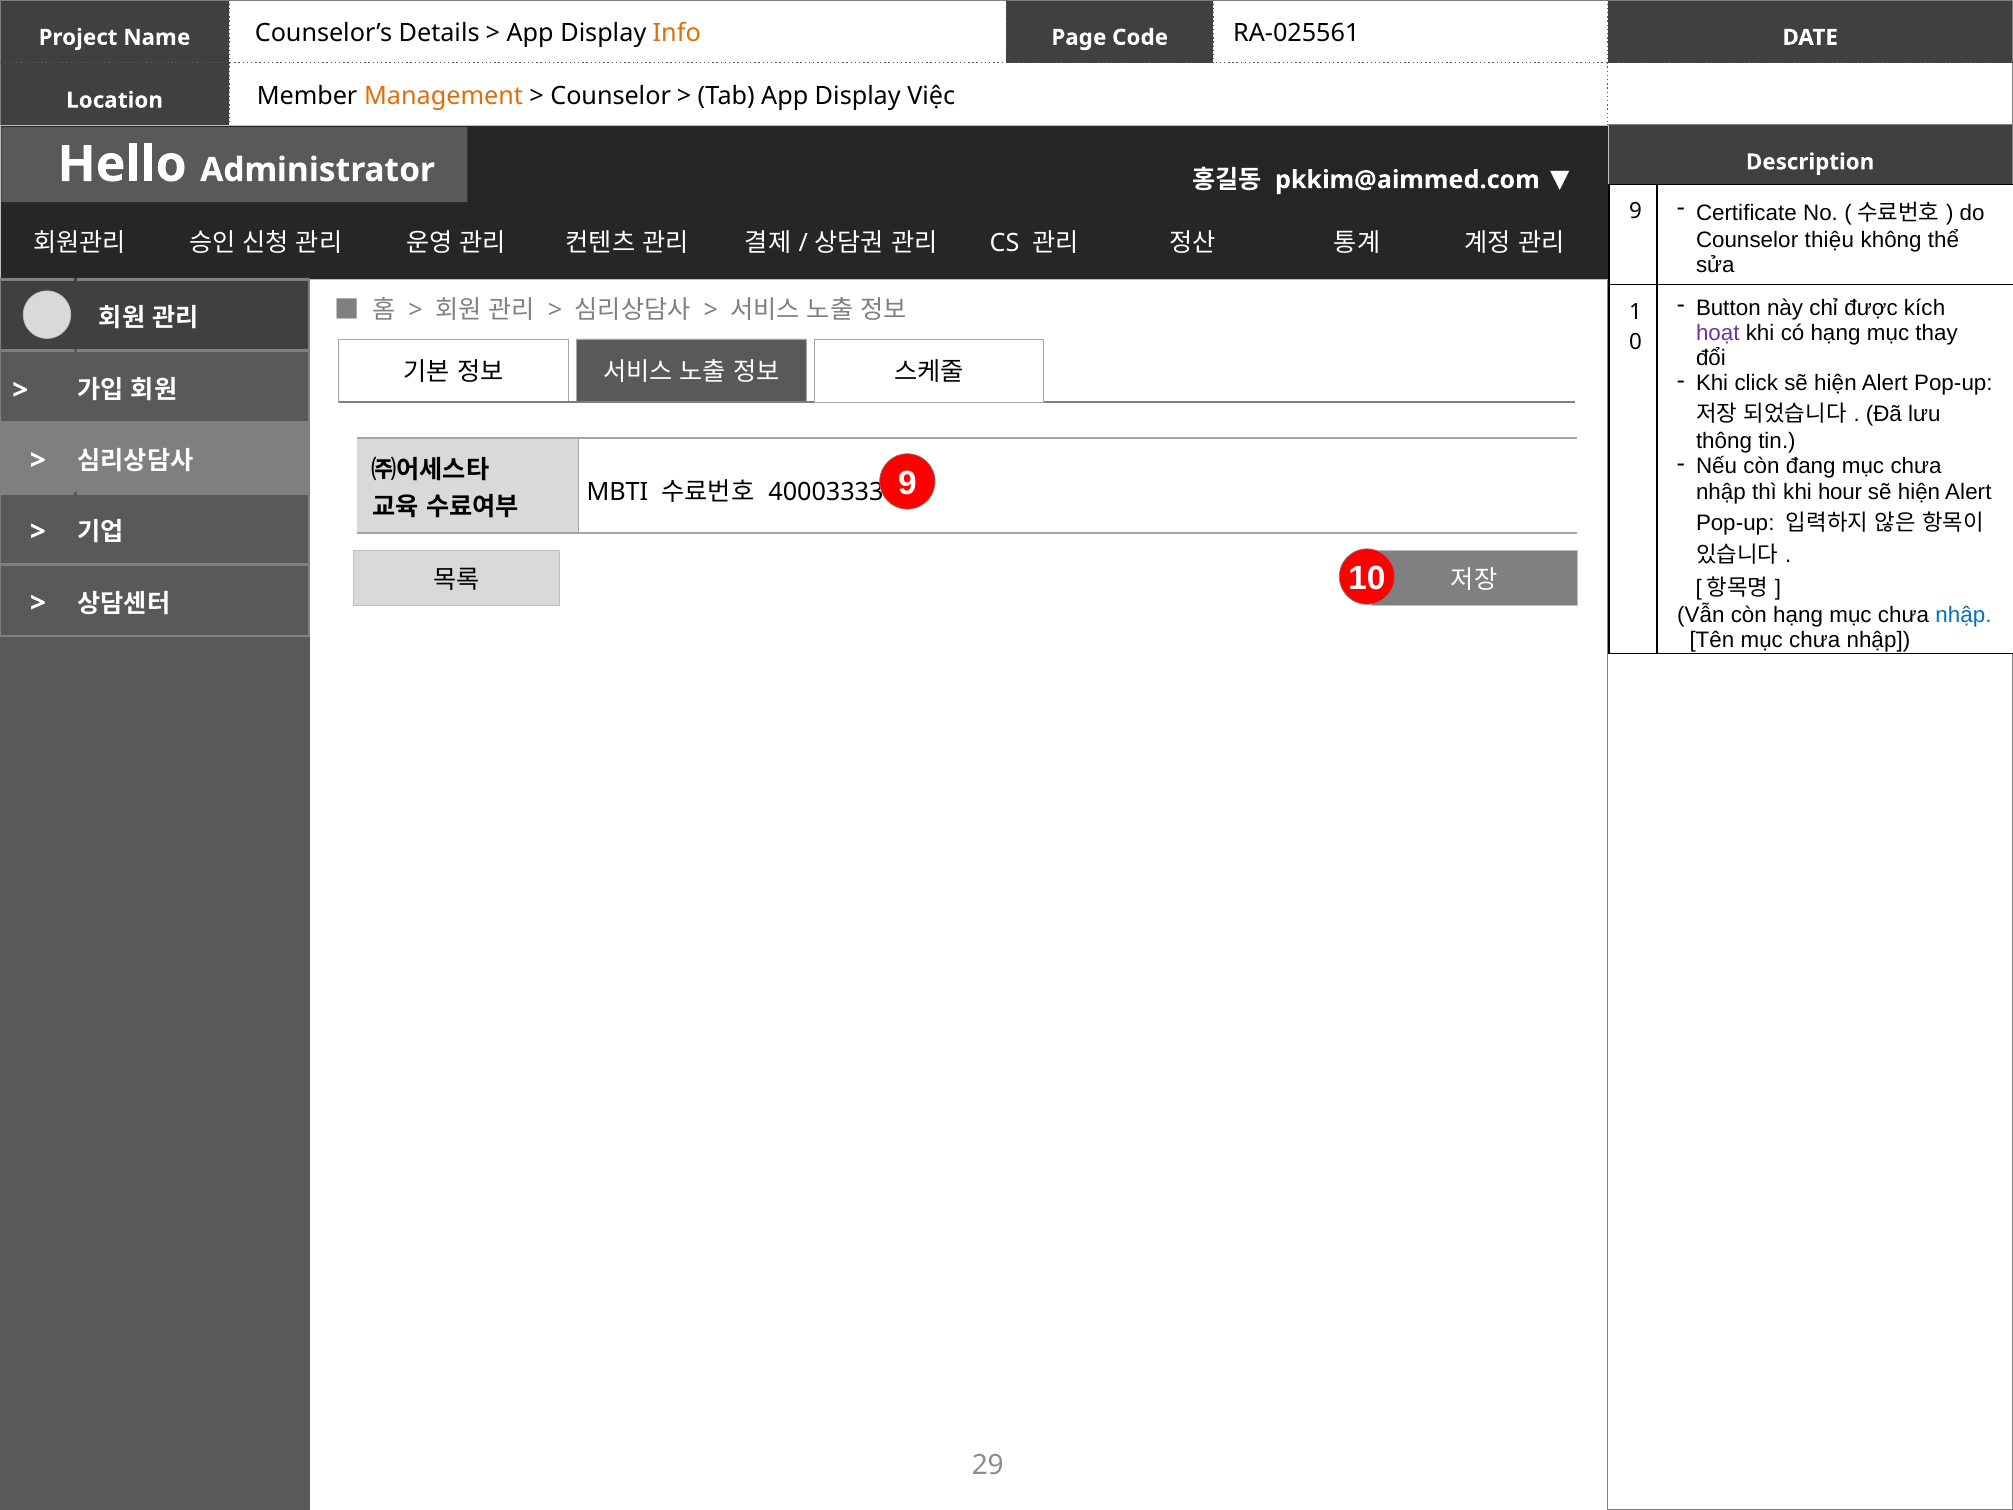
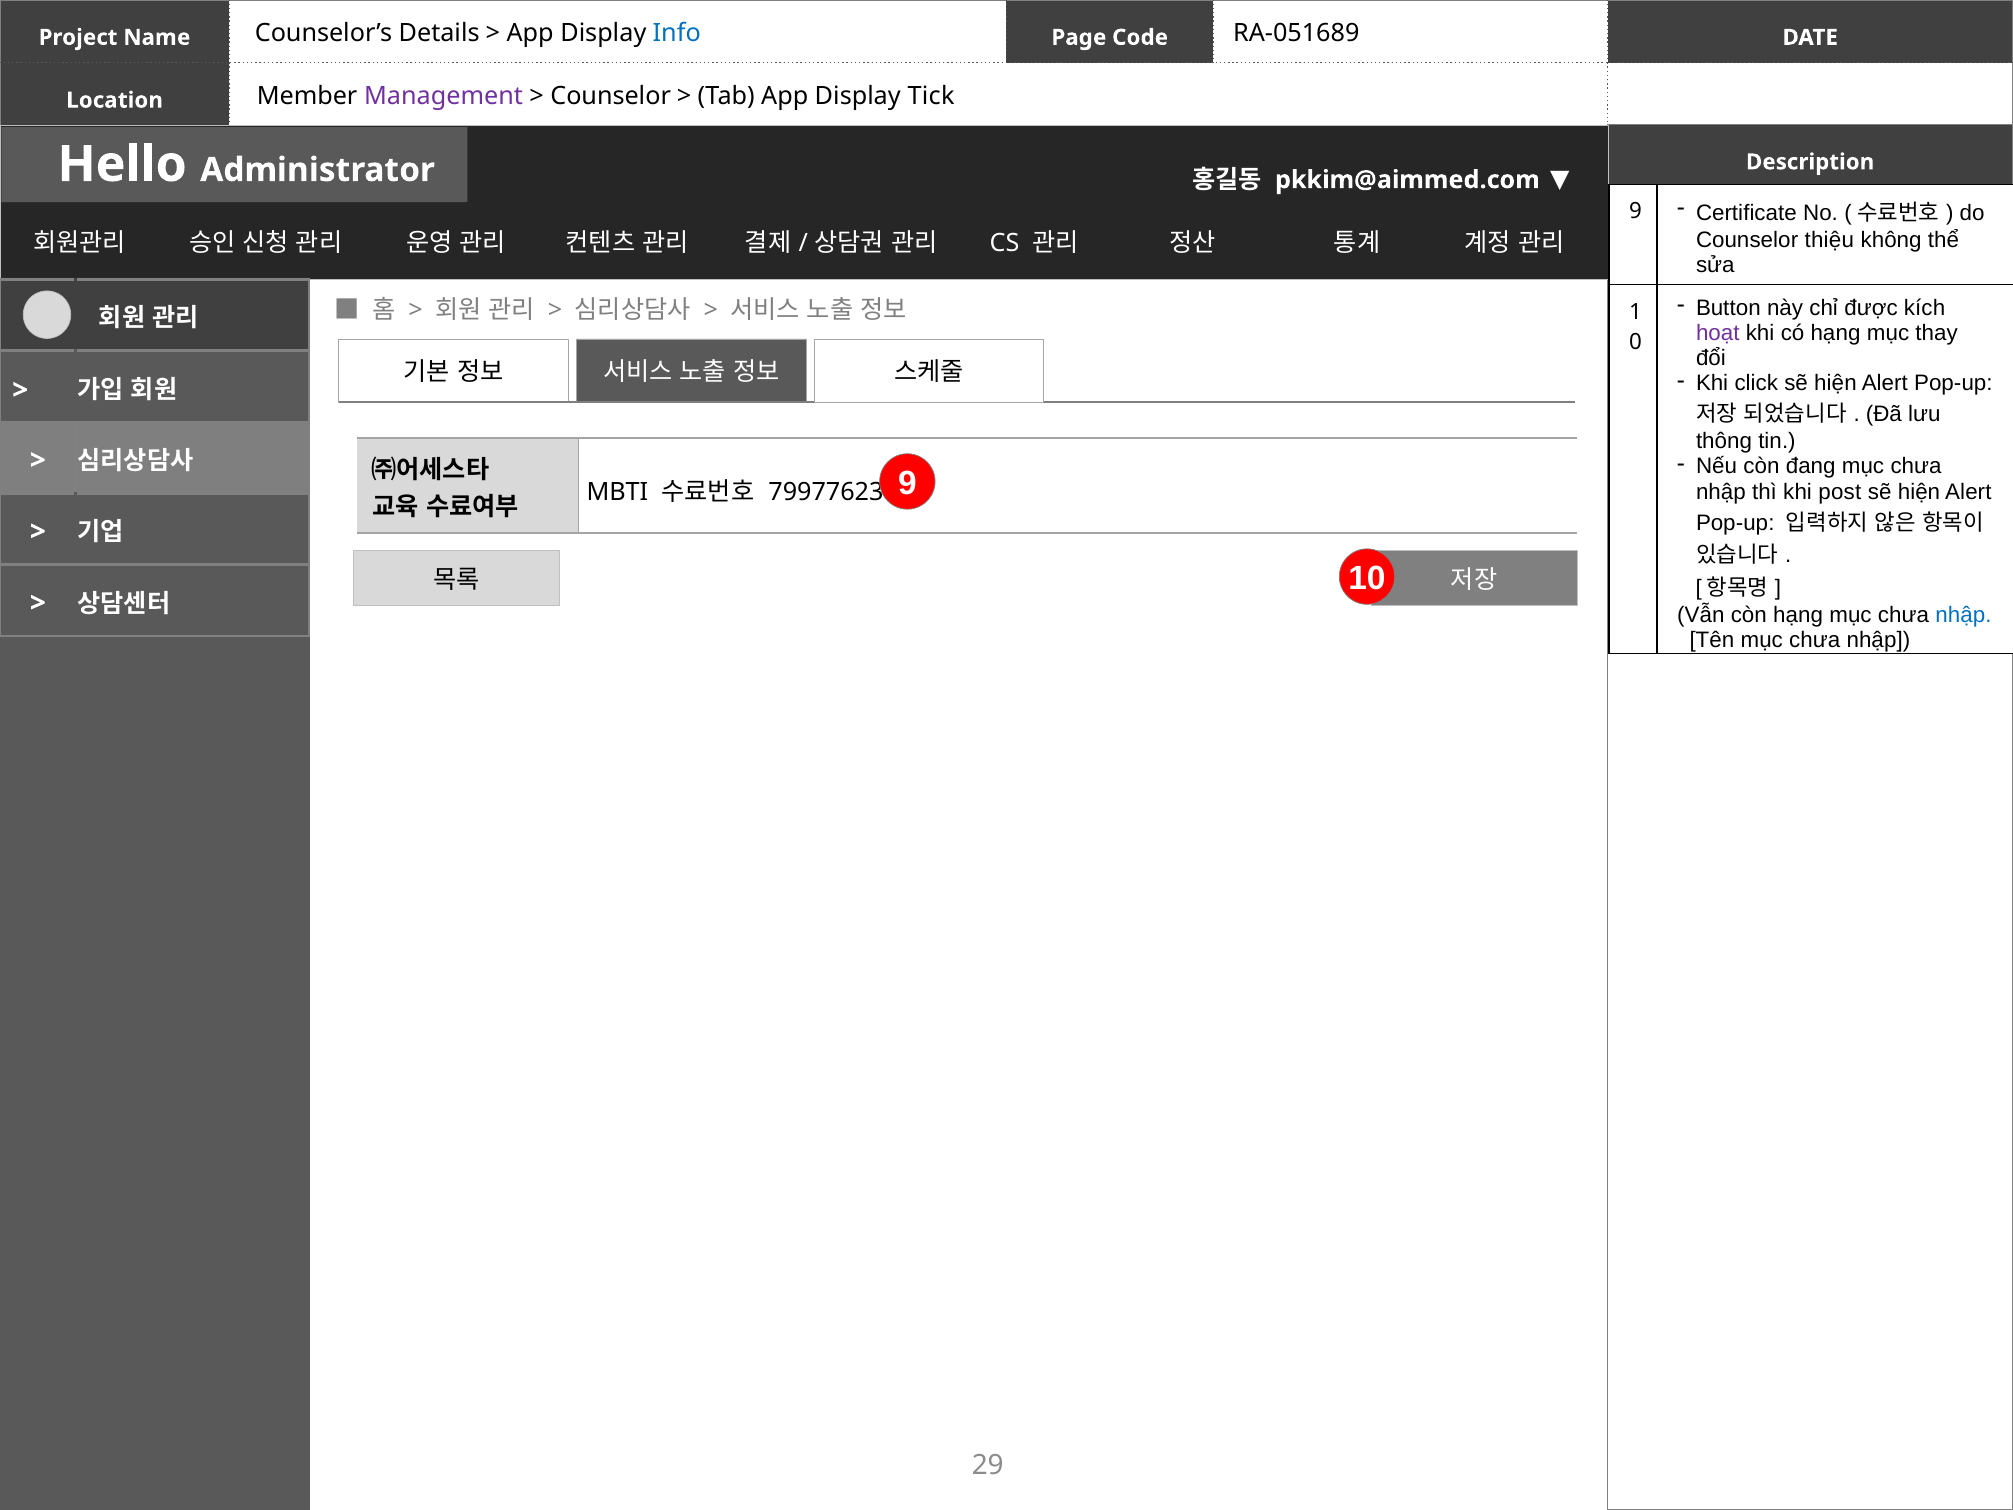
Info colour: orange -> blue (677, 33)
RA-025561: RA-025561 -> RA-051689 (1296, 33)
Management colour: orange -> purple (444, 96)
Việc: Việc -> Tick (931, 96)
hour: hour -> post (1840, 492)
40003333: 40003333 -> 79977623 (826, 493)
